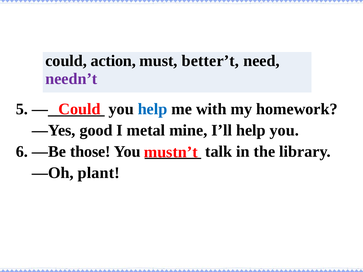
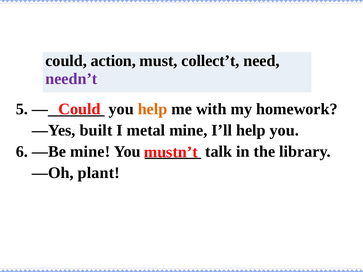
better’t: better’t -> collect’t (210, 61)
help colour: blue -> orange (153, 109)
good: good -> built (96, 130)
—Be those: those -> mine (90, 152)
